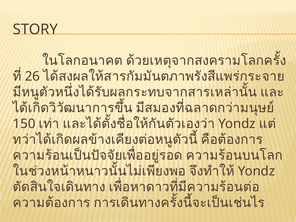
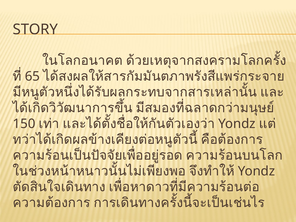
26: 26 -> 65 (32, 76)
